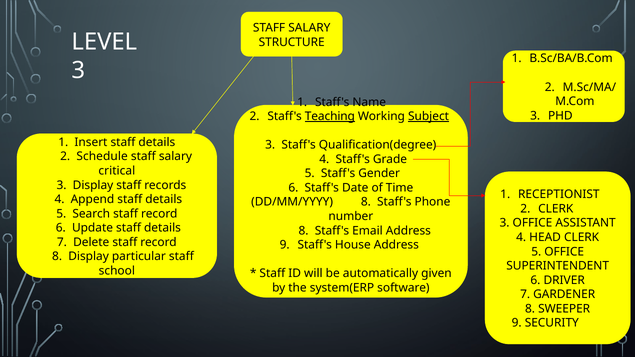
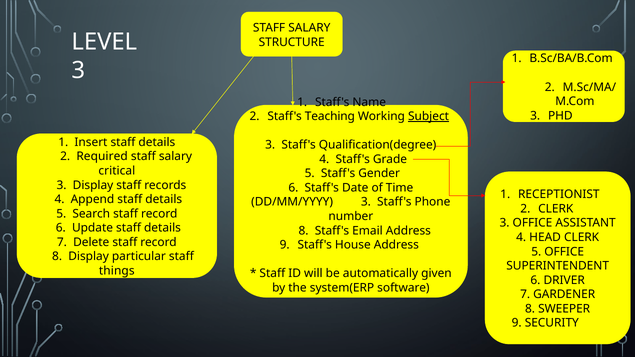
Teaching underline: present -> none (330, 116)
Schedule: Schedule -> Required (102, 157)
DD/MM/YYYY 8: 8 -> 3 (366, 202)
school: school -> things (117, 271)
